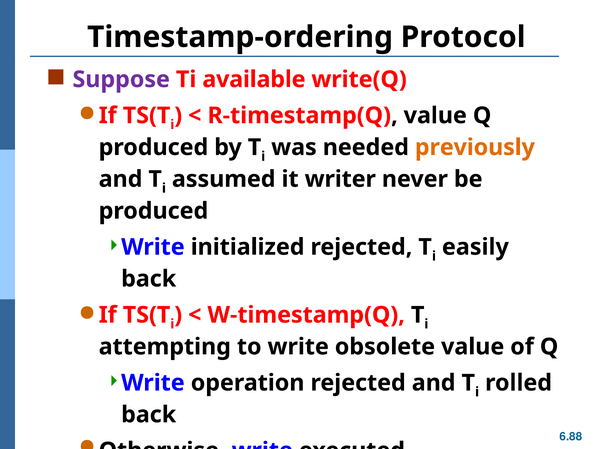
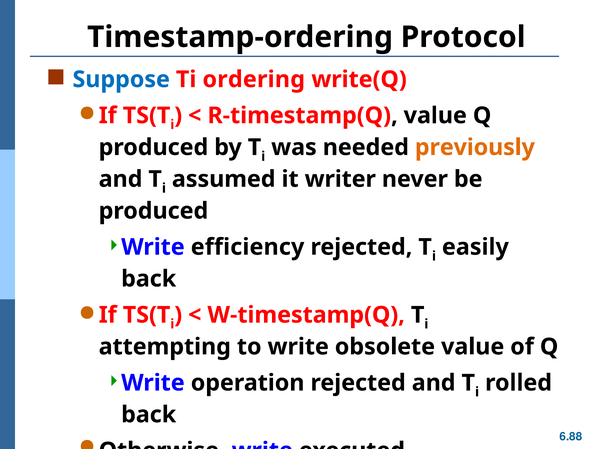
Suppose colour: purple -> blue (121, 79)
available: available -> ordering (254, 79)
initialized: initialized -> efficiency (248, 247)
